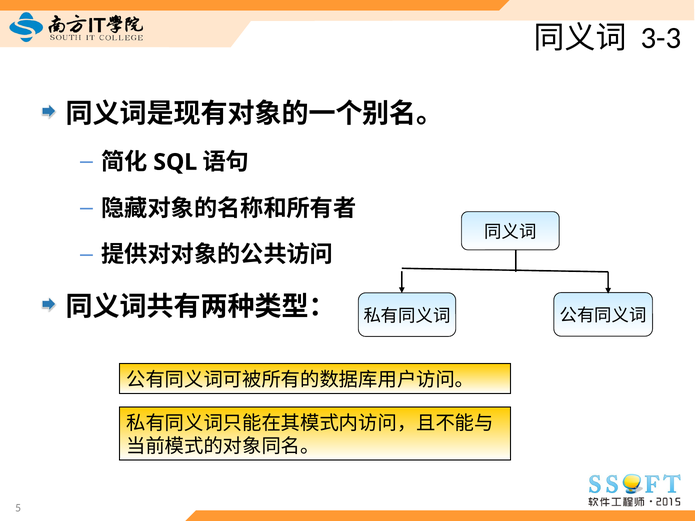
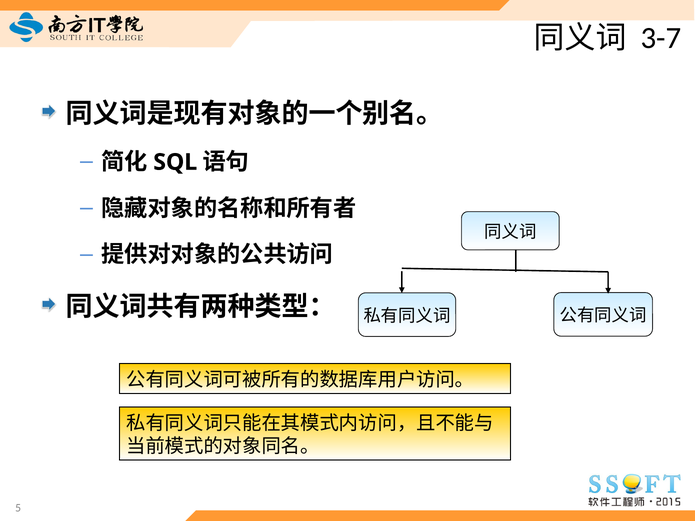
3-3: 3-3 -> 3-7 (661, 38)
